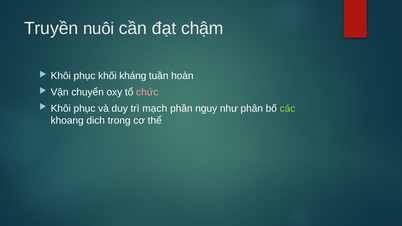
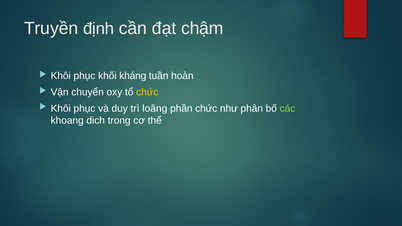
nuôi: nuôi -> định (99, 29)
chức colour: pink -> yellow (147, 92)
mạch: mạch -> loãng (155, 108)
phần nguy: nguy -> chức (206, 108)
